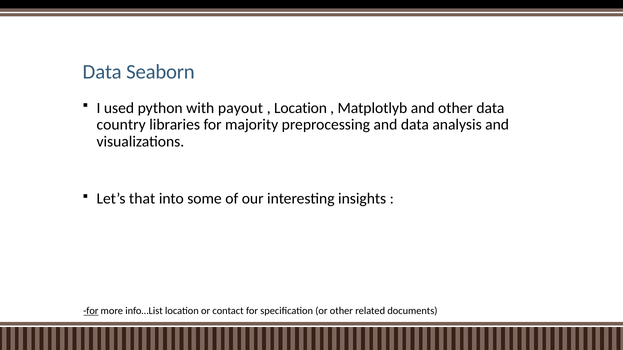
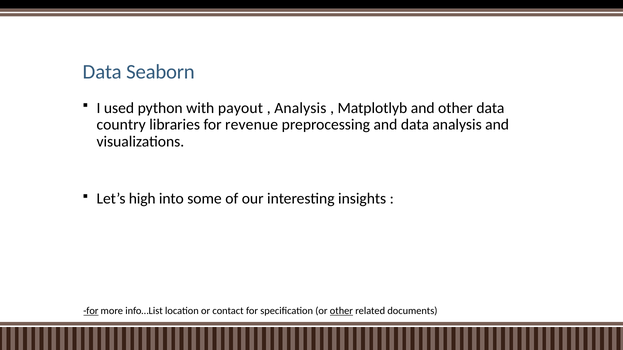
Location: Location -> Analysis (300, 108)
majority: majority -> revenue (252, 125)
that: that -> high (142, 199)
other underline: none -> present (341, 311)
